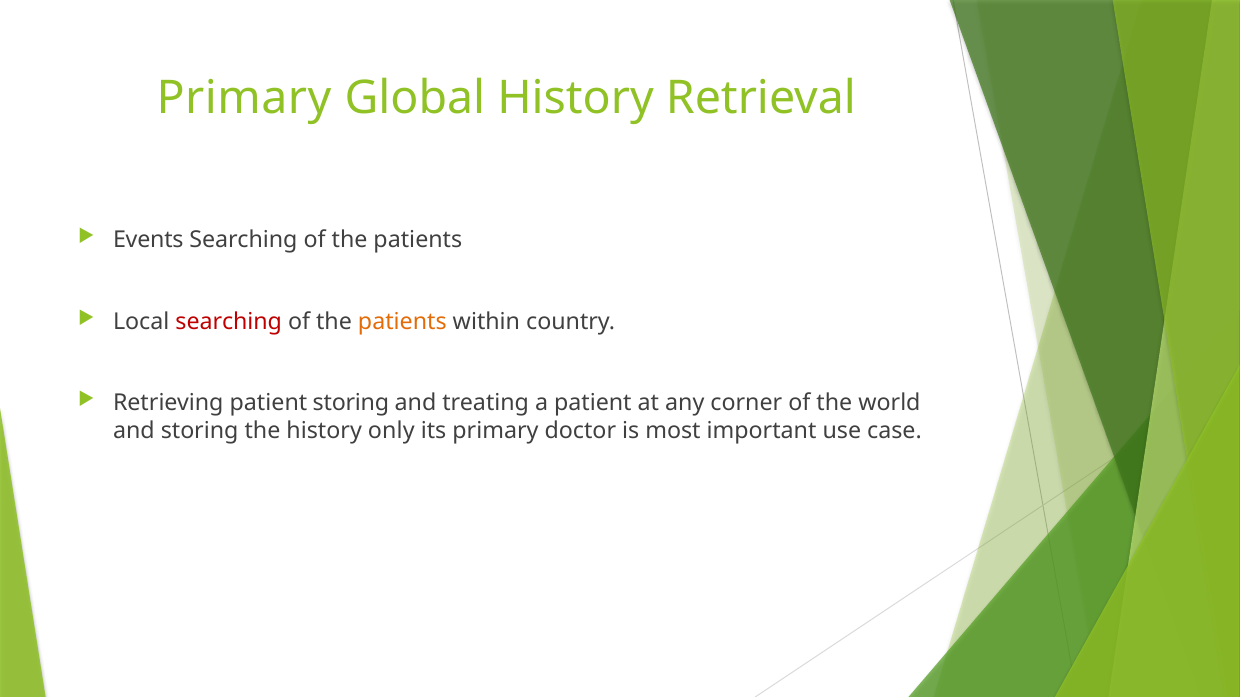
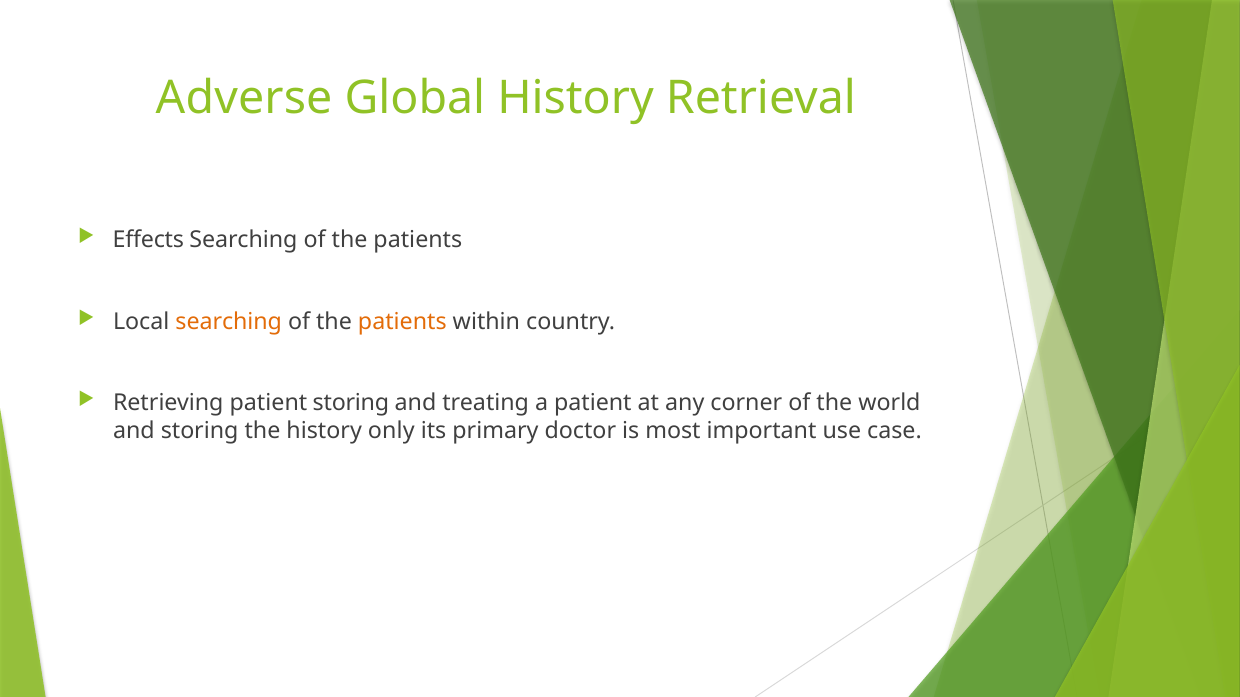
Primary: Primary -> Adverse (244, 98)
Events: Events -> Effects (148, 240)
searching colour: red -> orange (229, 322)
